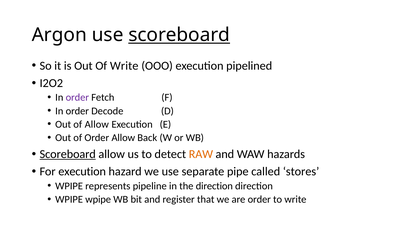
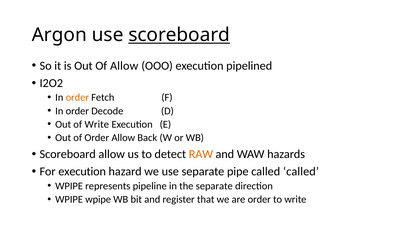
Of Write: Write -> Allow (124, 66)
order colour: purple -> orange (77, 98)
of Allow: Allow -> Write (97, 125)
Scoreboard underline: present -> none (68, 155)
called stores: stores -> called (301, 172)
the direction: direction -> separate (214, 186)
